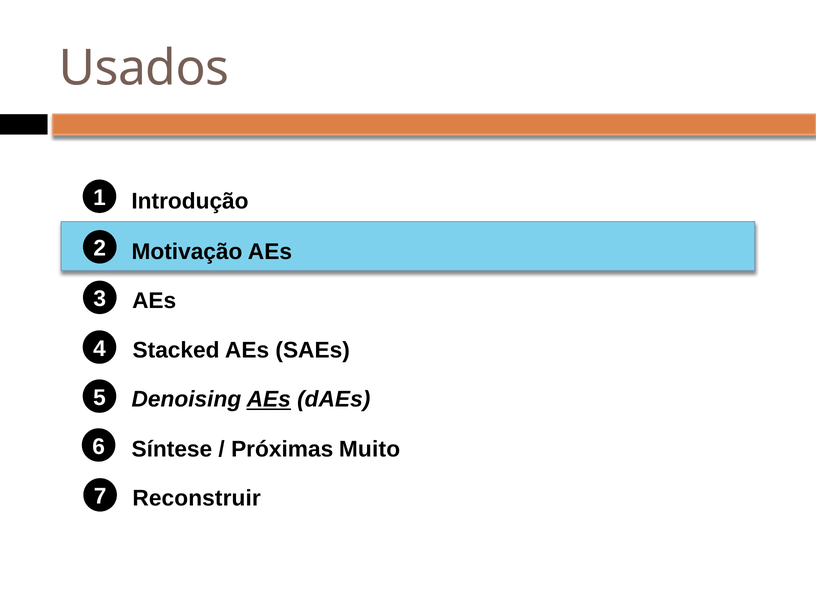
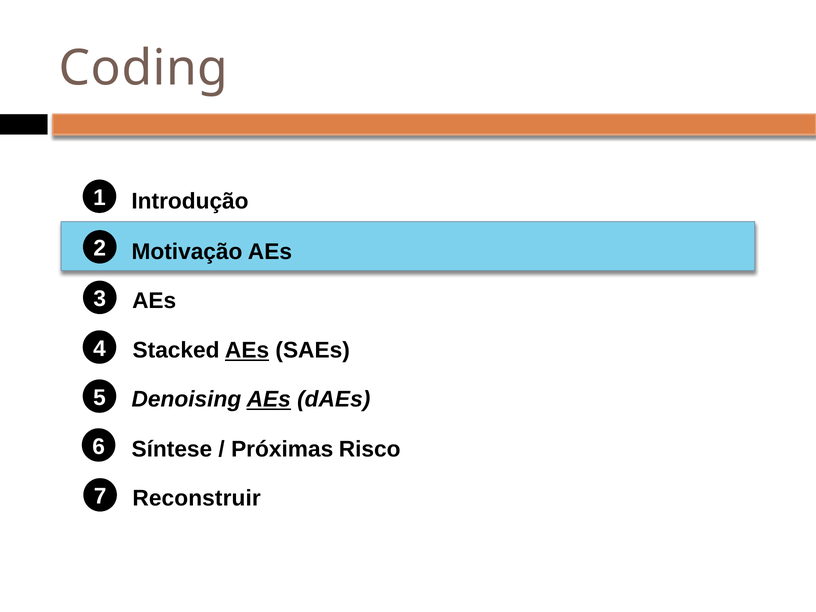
Usados: Usados -> Coding (143, 68)
AEs underline: none -> present (247, 350)
Muito: Muito -> Risco (370, 449)
